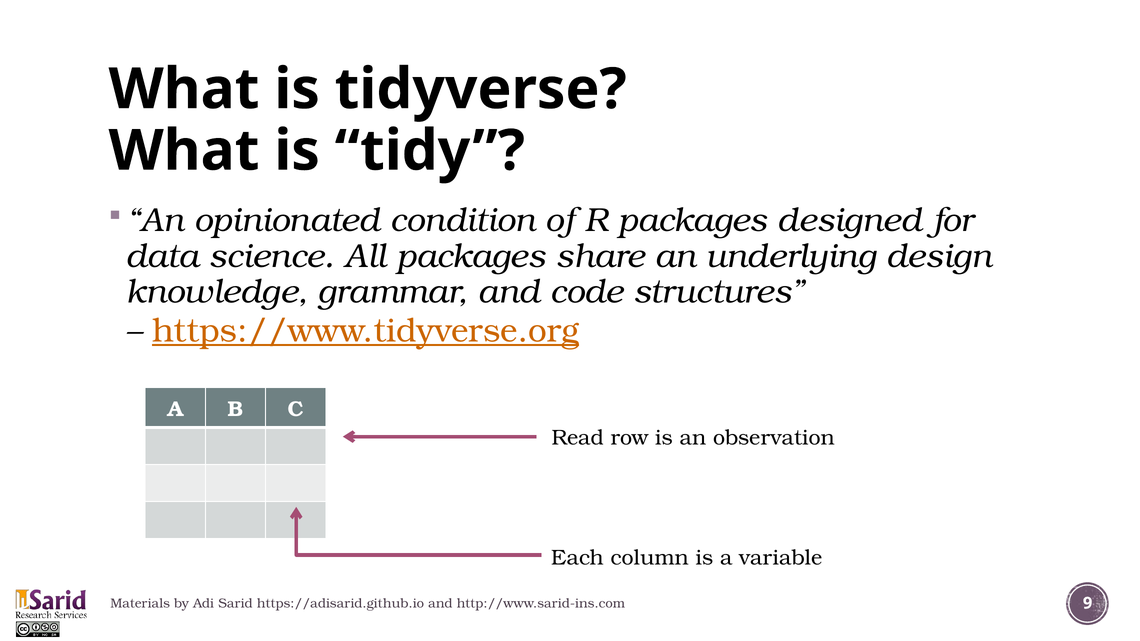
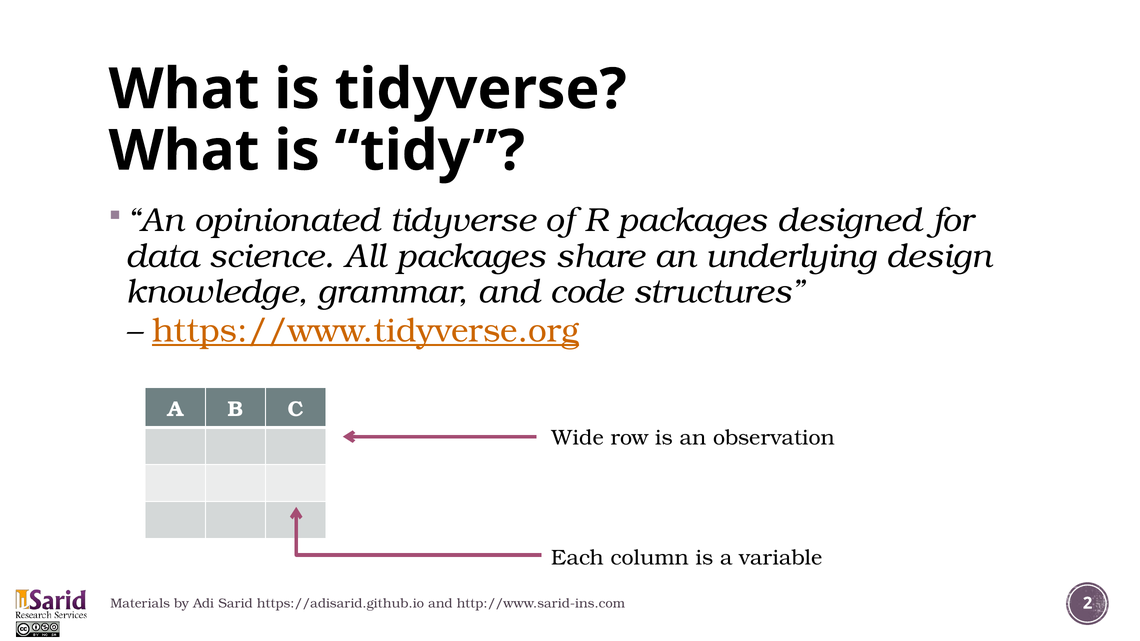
opinionated condition: condition -> tidyverse (463, 220)
Read: Read -> Wide (578, 438)
9: 9 -> 2 (1088, 603)
